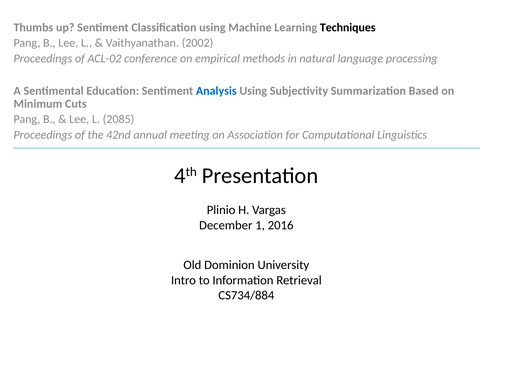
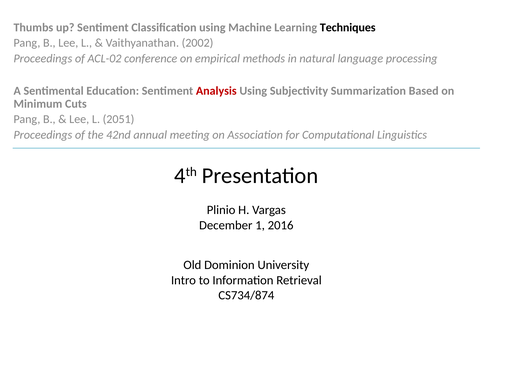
Analysis colour: blue -> red (216, 91)
2085: 2085 -> 2051 (119, 119)
CS734/884: CS734/884 -> CS734/874 (246, 295)
